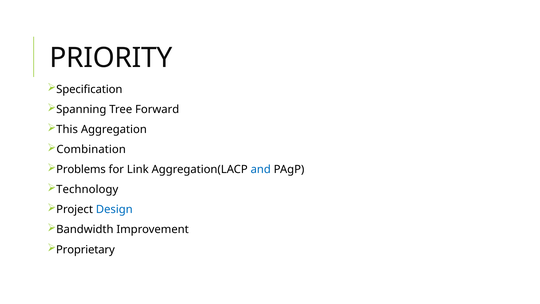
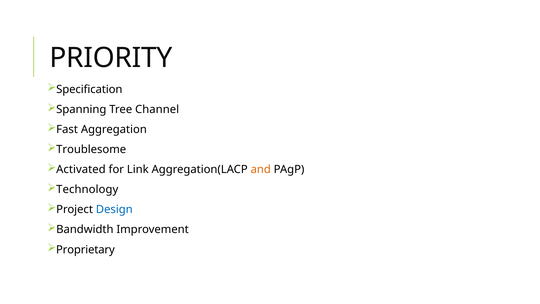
Forward: Forward -> Channel (157, 109)
This: This -> Fast (67, 129)
Combination: Combination -> Troublesome (91, 149)
Problems: Problems -> Activated (81, 169)
and colour: blue -> orange (261, 169)
